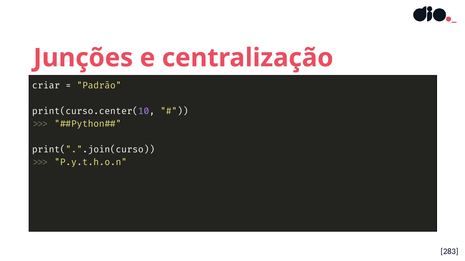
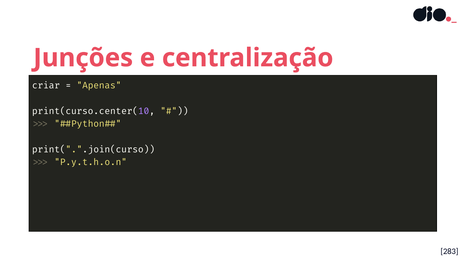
Padrão: Padrão -> Apenas (99, 86)
